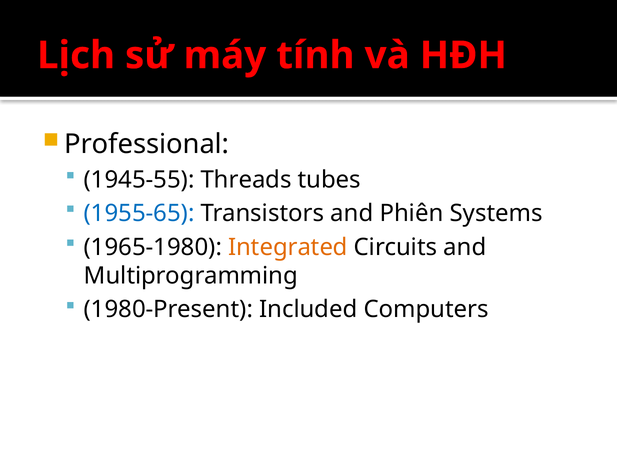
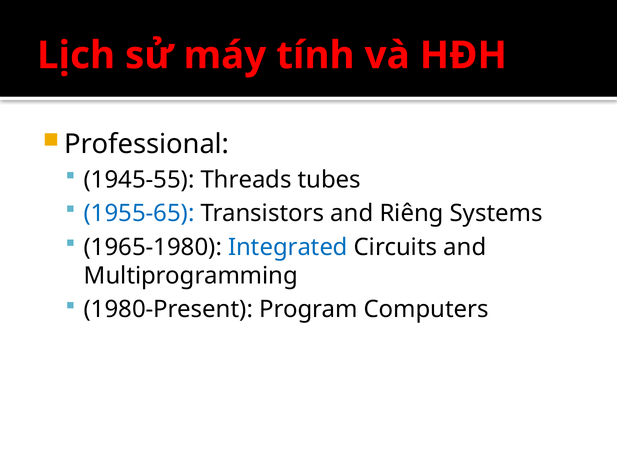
Phiên: Phiên -> Riêng (412, 213)
Integrated colour: orange -> blue (288, 247)
Included: Included -> Program (308, 309)
